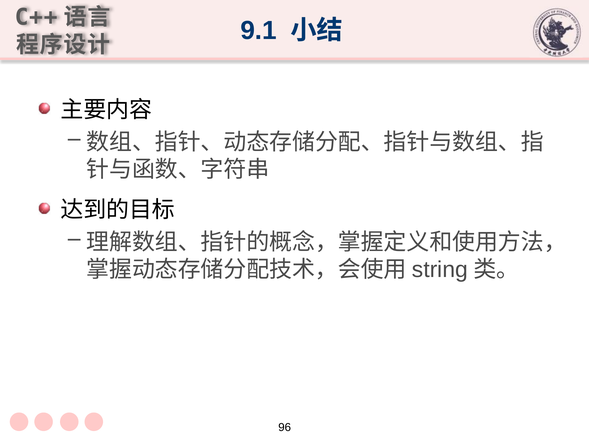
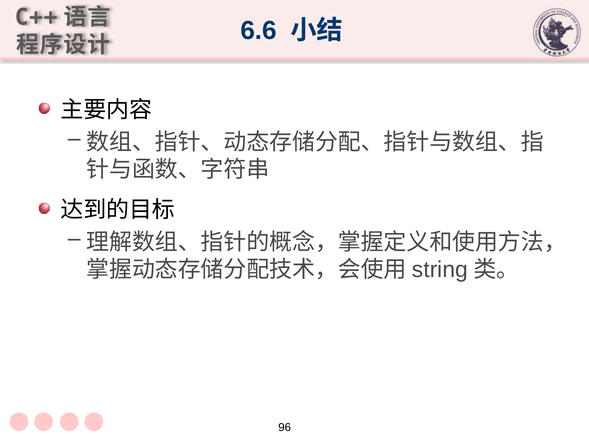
9.1: 9.1 -> 6.6 (259, 30)
